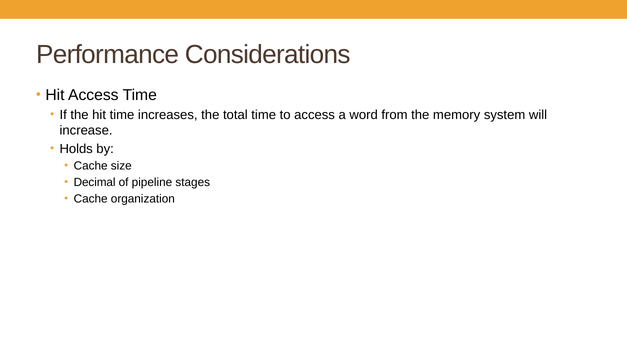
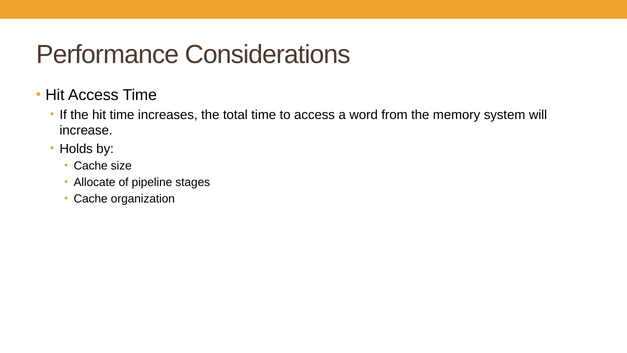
Decimal: Decimal -> Allocate (95, 182)
